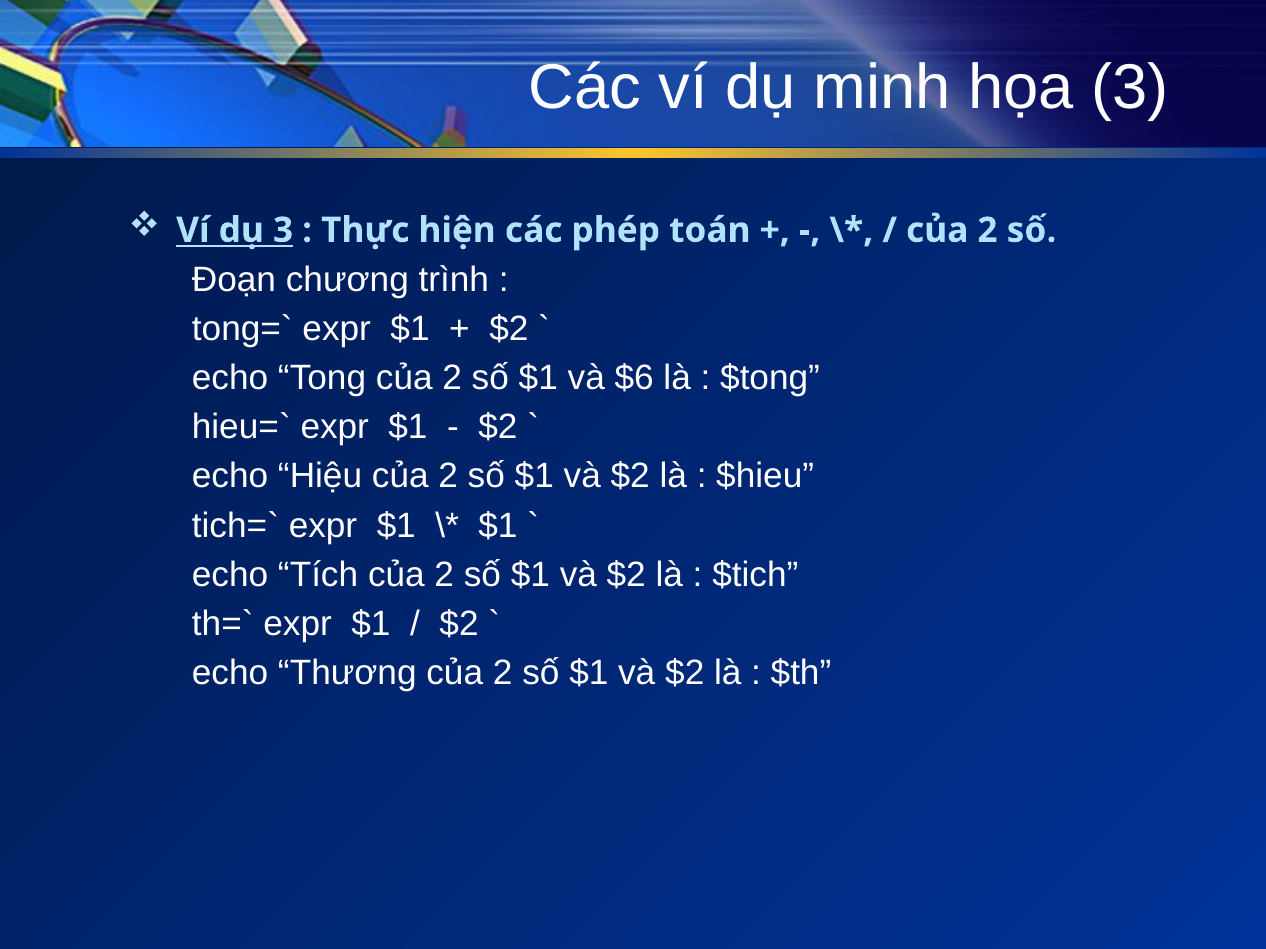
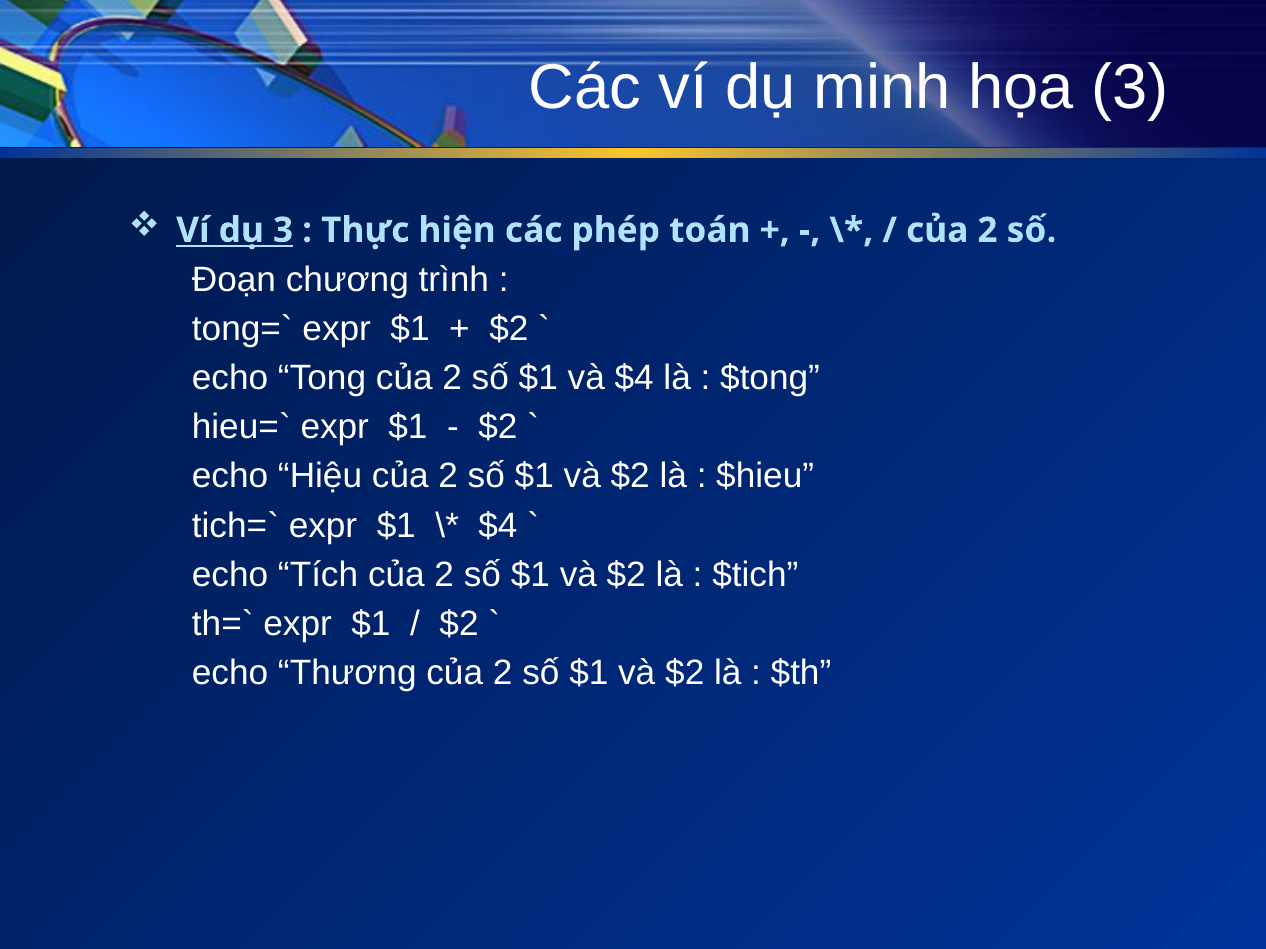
và $6: $6 -> $4 (634, 378)
$1: $1 -> $4 (498, 526)
